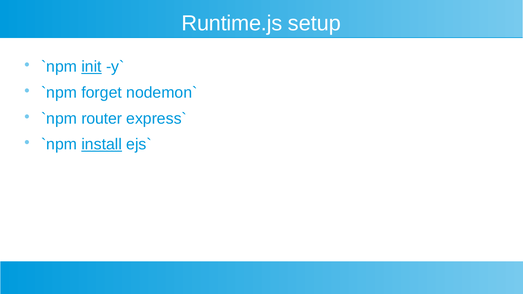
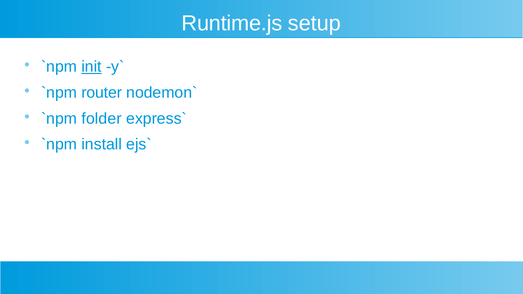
forget: forget -> router (102, 93)
router: router -> folder (102, 119)
install underline: present -> none (102, 145)
